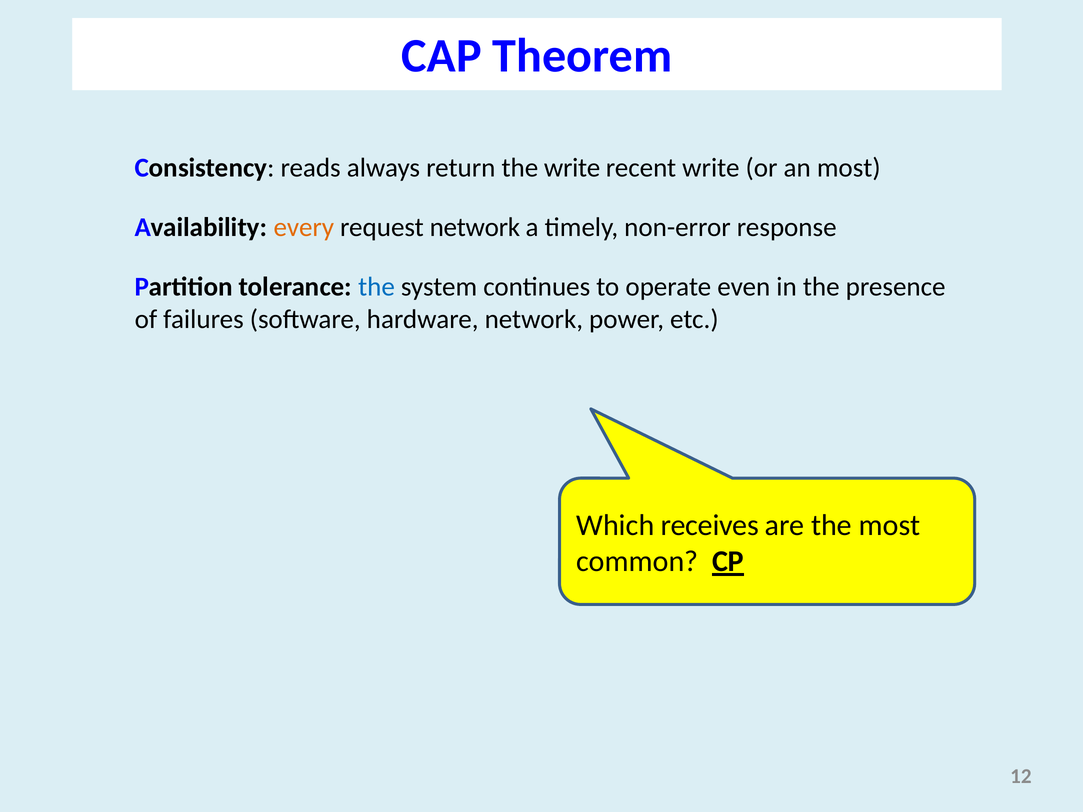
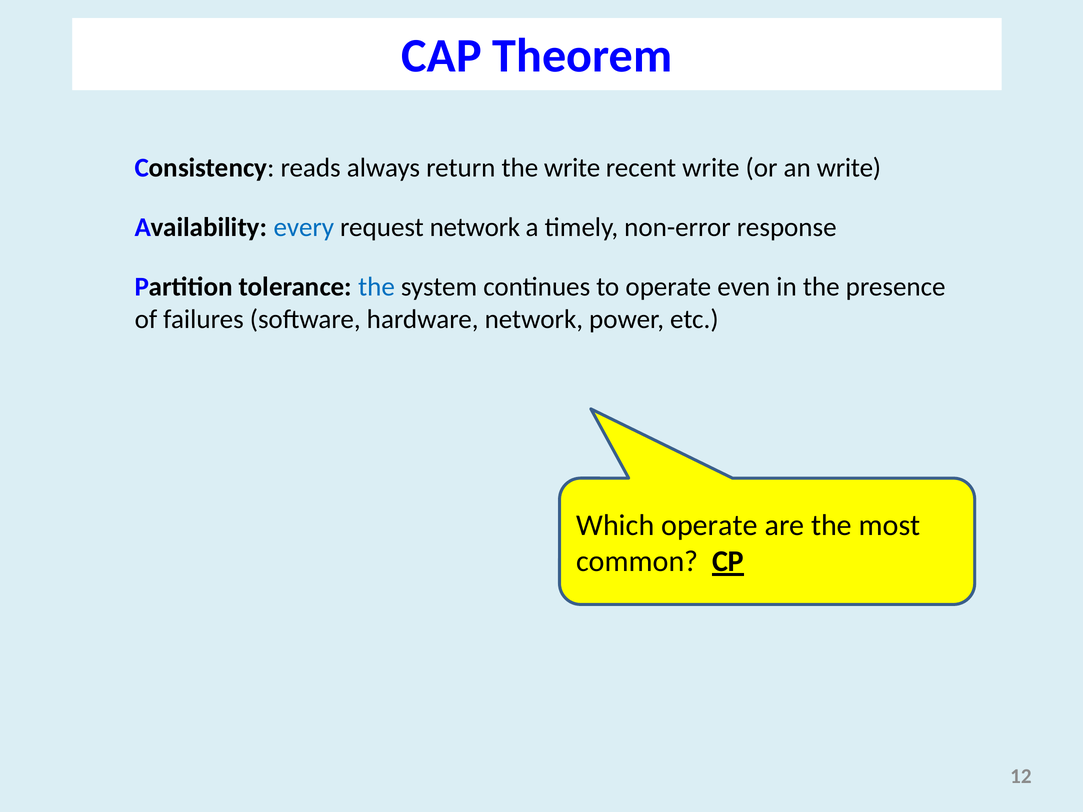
an most: most -> write (849, 168)
every colour: orange -> blue (304, 227)
Which receives: receives -> operate (710, 526)
